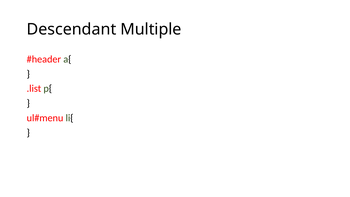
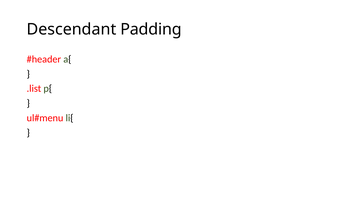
Multiple: Multiple -> Padding (151, 29)
